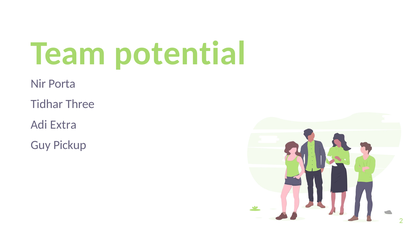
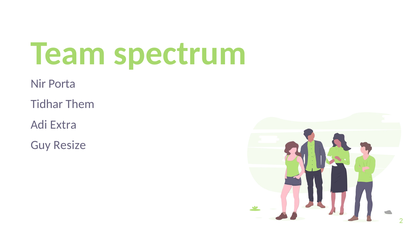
potential: potential -> spectrum (180, 53)
Three: Three -> Them (80, 104)
Pickup: Pickup -> Resize (70, 146)
